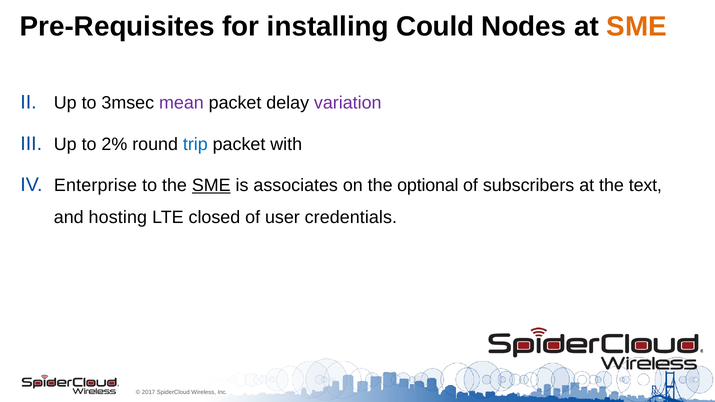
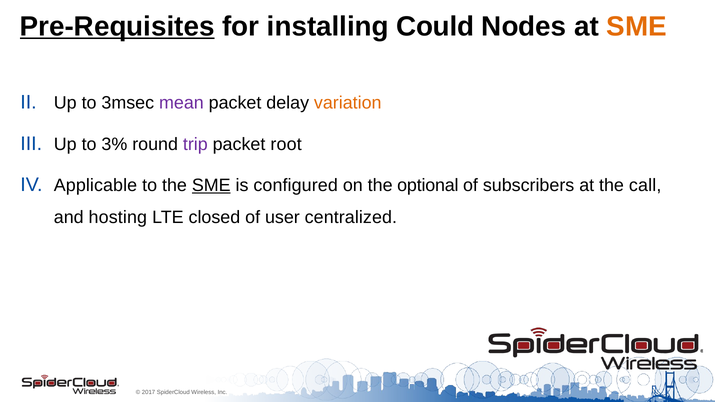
Pre-Requisites underline: none -> present (117, 26)
variation colour: purple -> orange (348, 103)
2%: 2% -> 3% (114, 144)
trip colour: blue -> purple (195, 144)
with: with -> root (286, 144)
Enterprise: Enterprise -> Applicable (96, 185)
associates: associates -> configured (296, 185)
text: text -> call (645, 185)
credentials: credentials -> centralized (351, 218)
